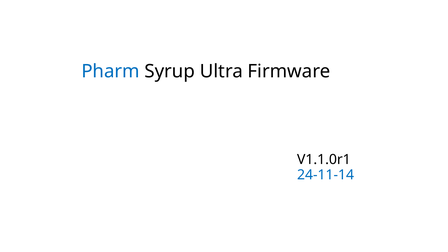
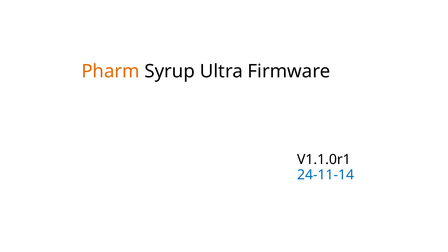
Pharm colour: blue -> orange (111, 71)
